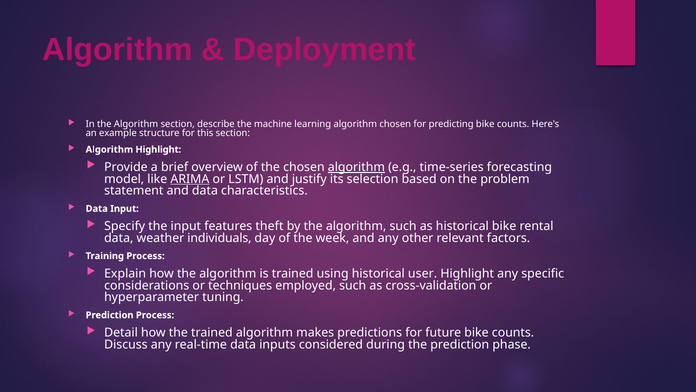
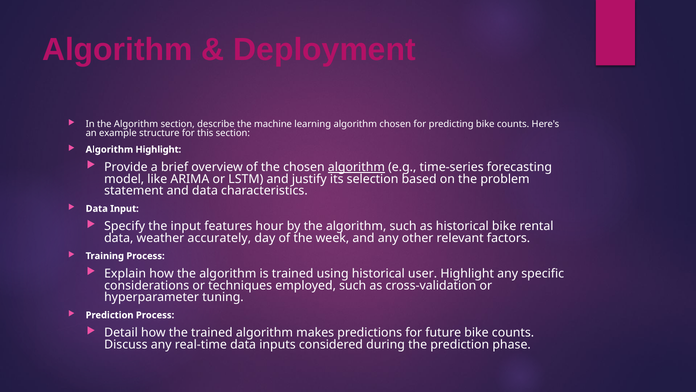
ARIMA underline: present -> none (190, 179)
theft: theft -> hour (269, 226)
individuals: individuals -> accurately (219, 238)
